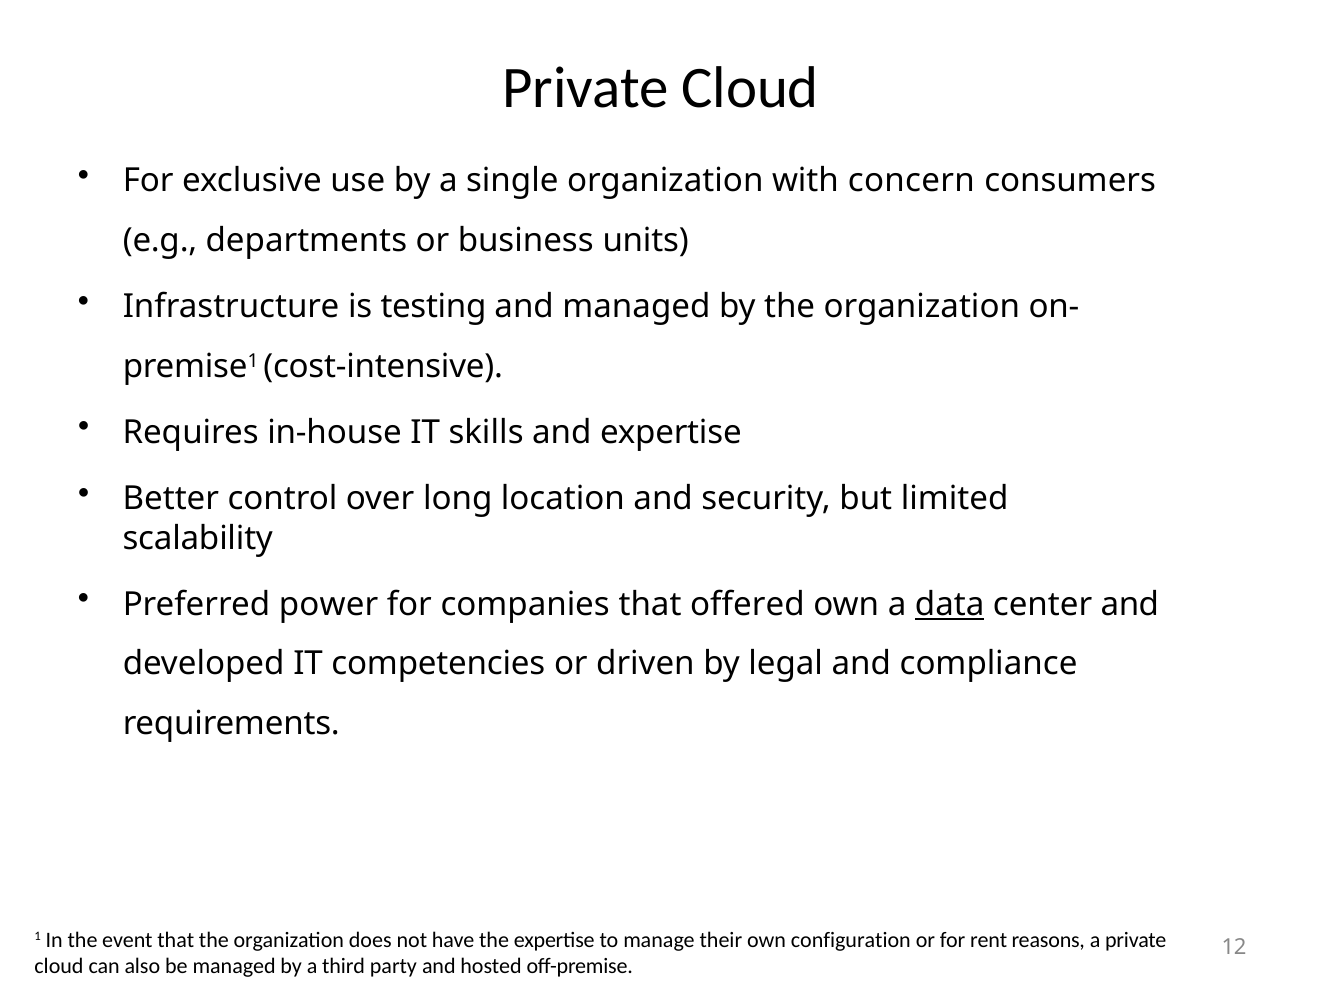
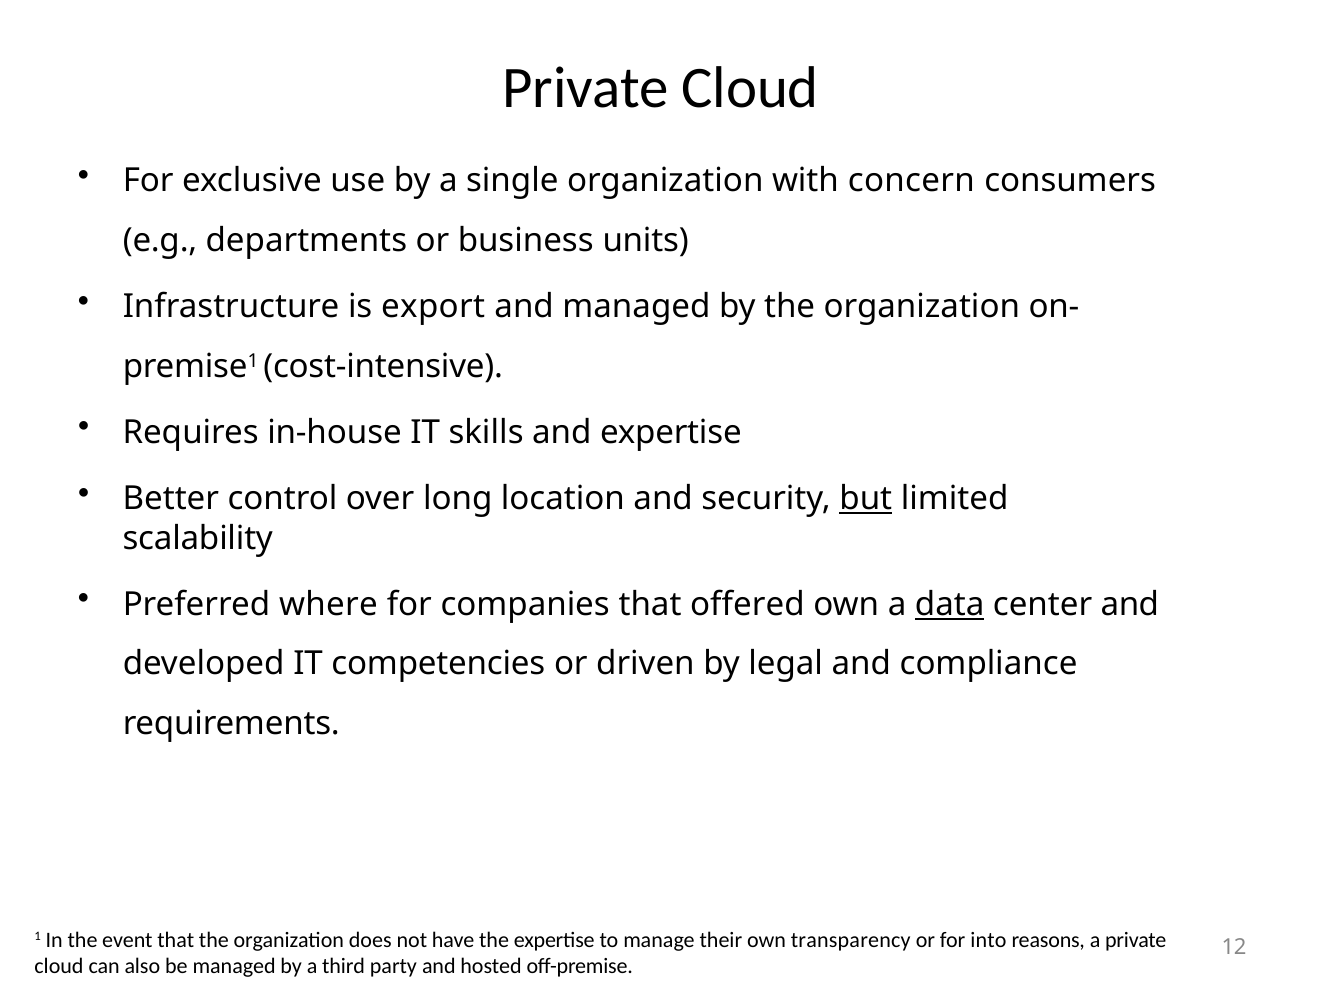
testing: testing -> export (433, 307)
but underline: none -> present (866, 499)
power: power -> where (328, 605)
configuration: configuration -> transparency (851, 940)
rent: rent -> into (988, 940)
